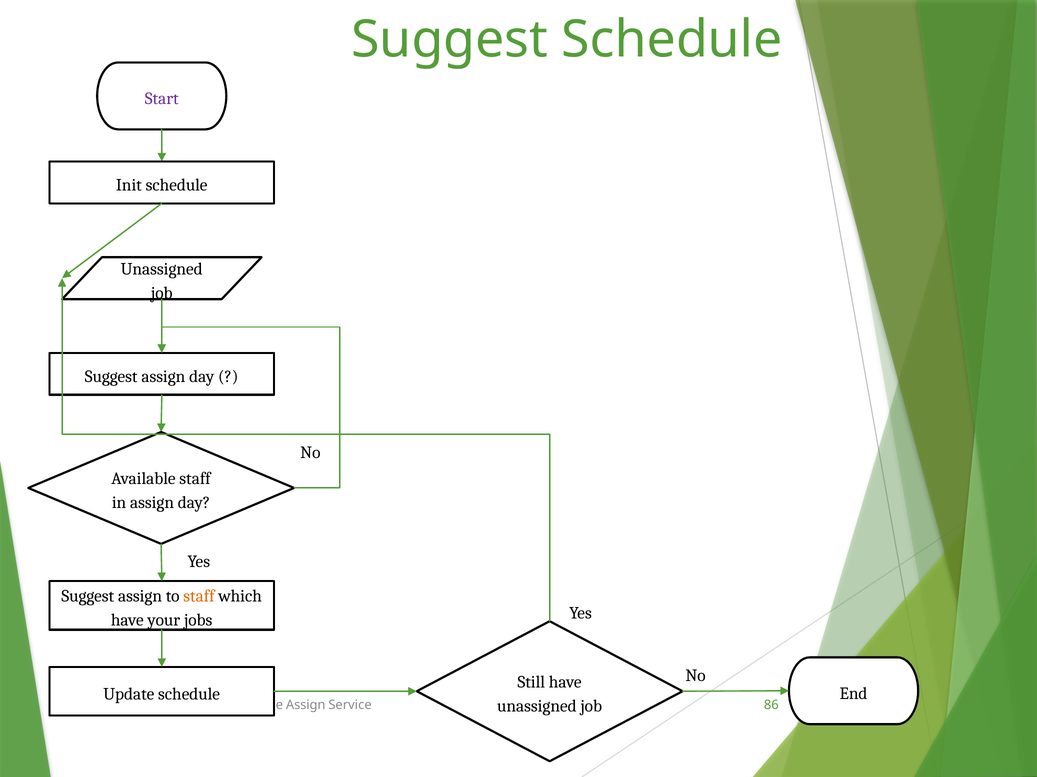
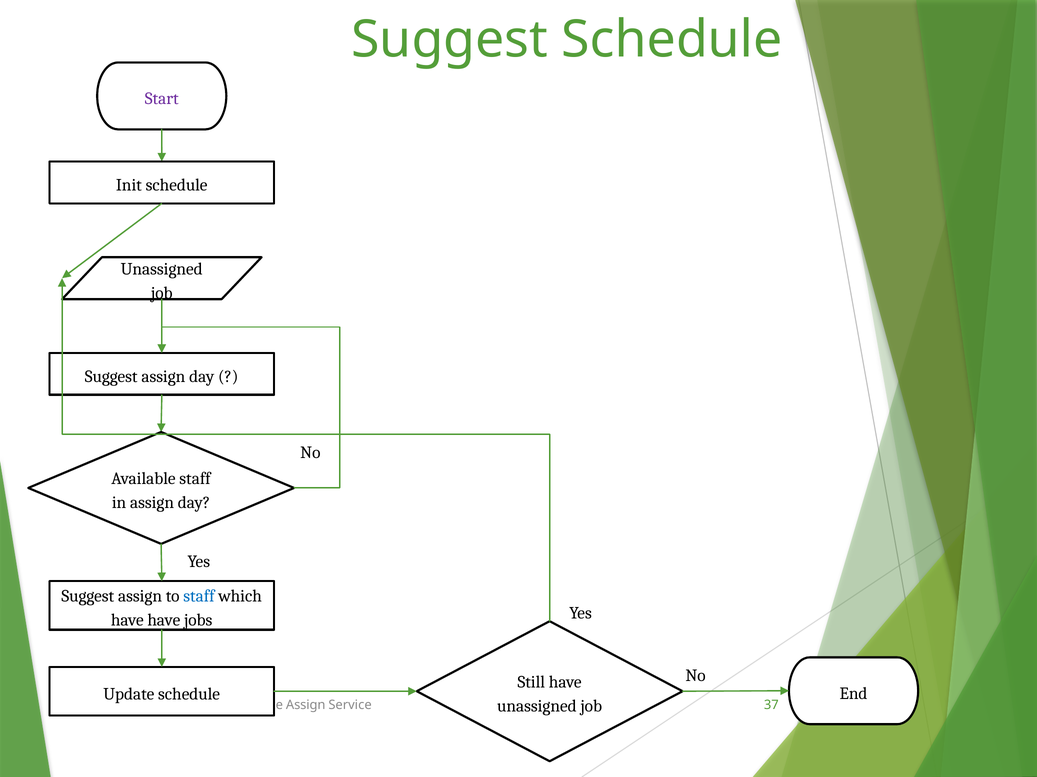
staff colour: orange -> blue (199, 597)
have your: your -> have (164, 621)
86: 86 -> 37 (771, 706)
